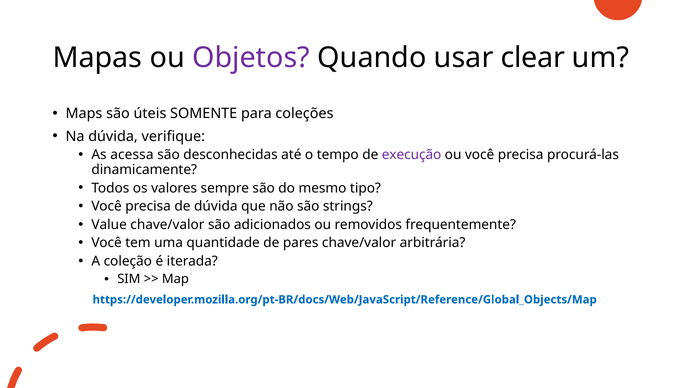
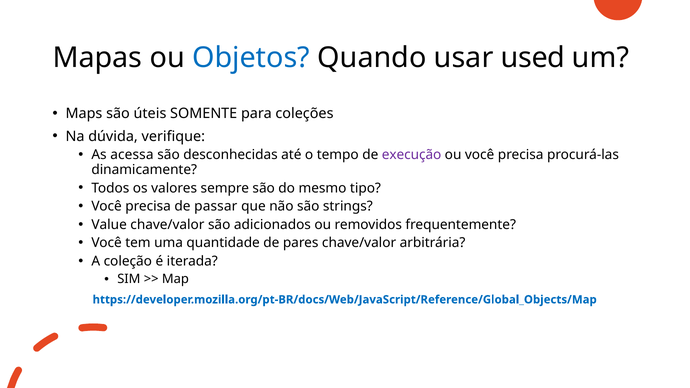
Objetos colour: purple -> blue (251, 58)
clear: clear -> used (533, 58)
de dúvida: dúvida -> passar (216, 206)
